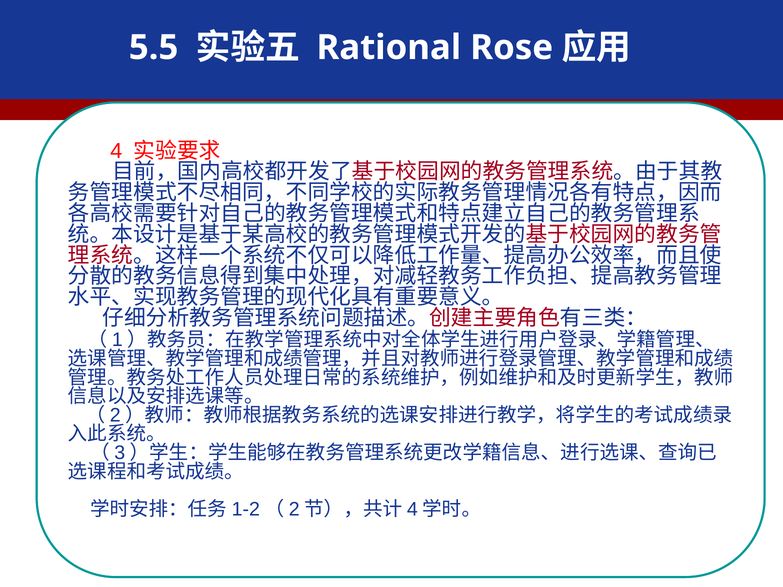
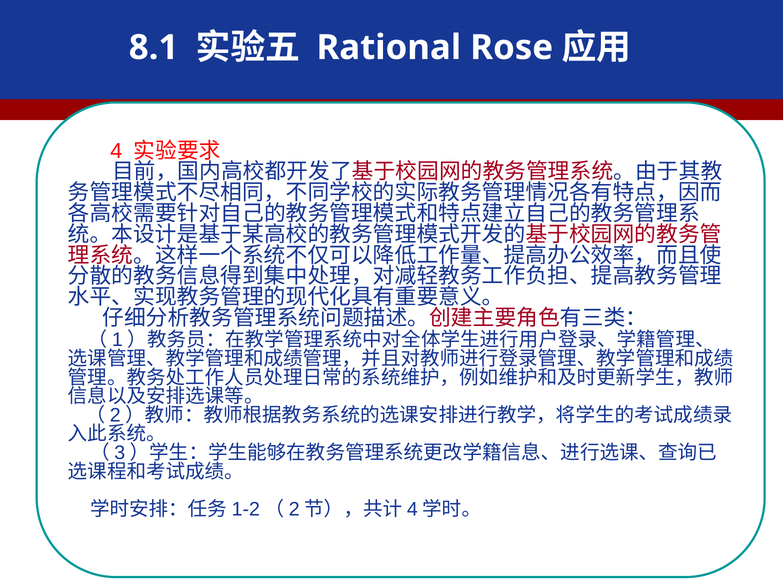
5.5: 5.5 -> 8.1 (154, 48)
